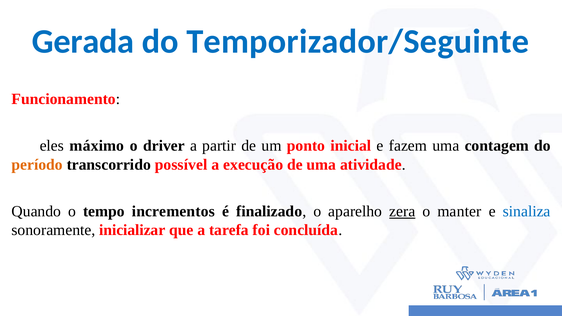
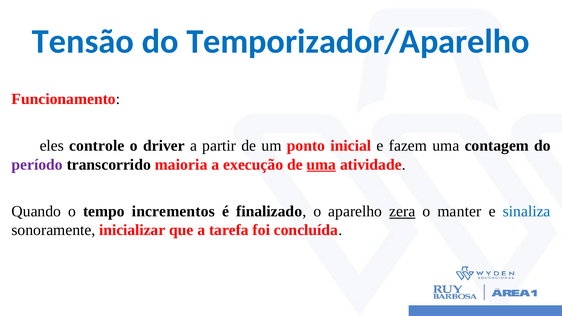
Gerada: Gerada -> Tensão (83, 41)
Temporizador/Seguinte: Temporizador/Seguinte -> Temporizador/Aparelho (358, 41)
máximo: máximo -> controle (97, 146)
período colour: orange -> purple (37, 165)
possível: possível -> maioria (181, 165)
uma underline: none -> present (321, 165)
